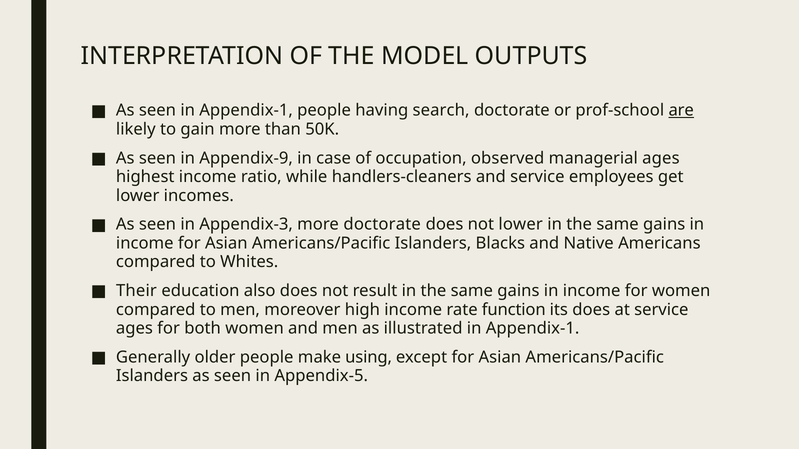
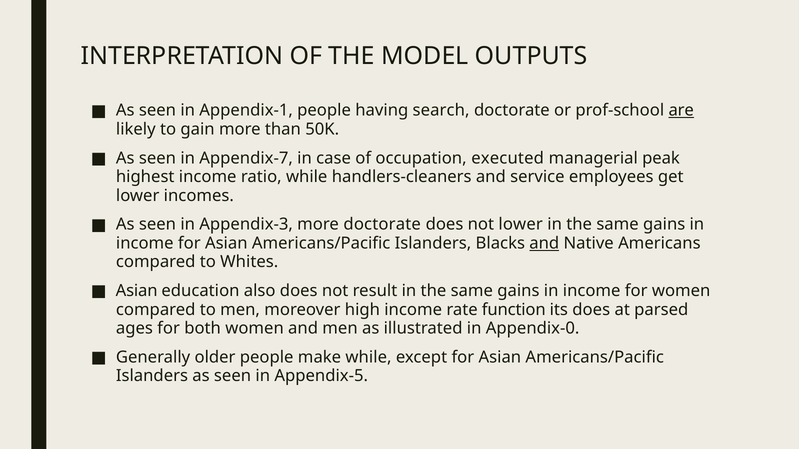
Appendix-9: Appendix-9 -> Appendix-7 (246, 158)
observed: observed -> executed (508, 158)
managerial ages: ages -> peak (661, 158)
and underline: none -> present (544, 243)
Their: Their -> Asian (137, 291)
at service: service -> parsed (661, 310)
illustrated in Appendix-1: Appendix-1 -> Appendix-0 (533, 329)
make using: using -> while (368, 357)
